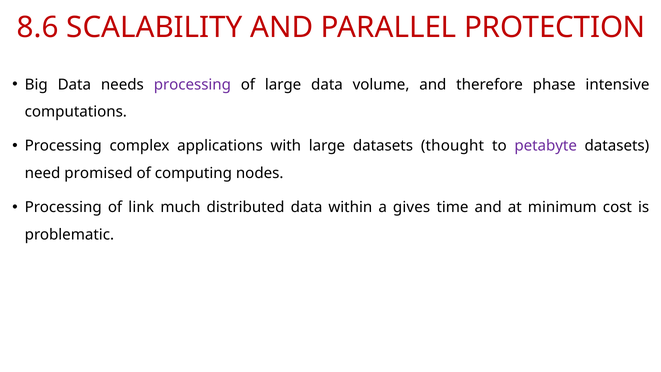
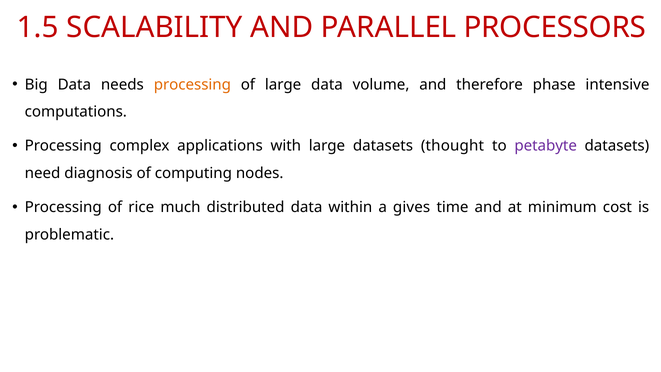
8.6: 8.6 -> 1.5 (38, 28)
PROTECTION: PROTECTION -> PROCESSORS (555, 28)
processing colour: purple -> orange (192, 85)
promised: promised -> diagnosis (98, 173)
link: link -> rice (141, 207)
